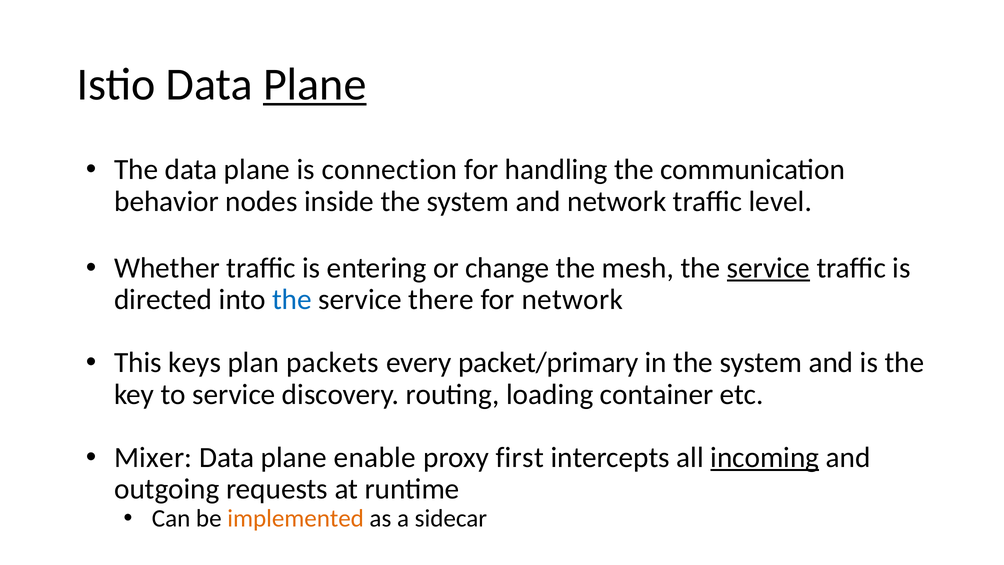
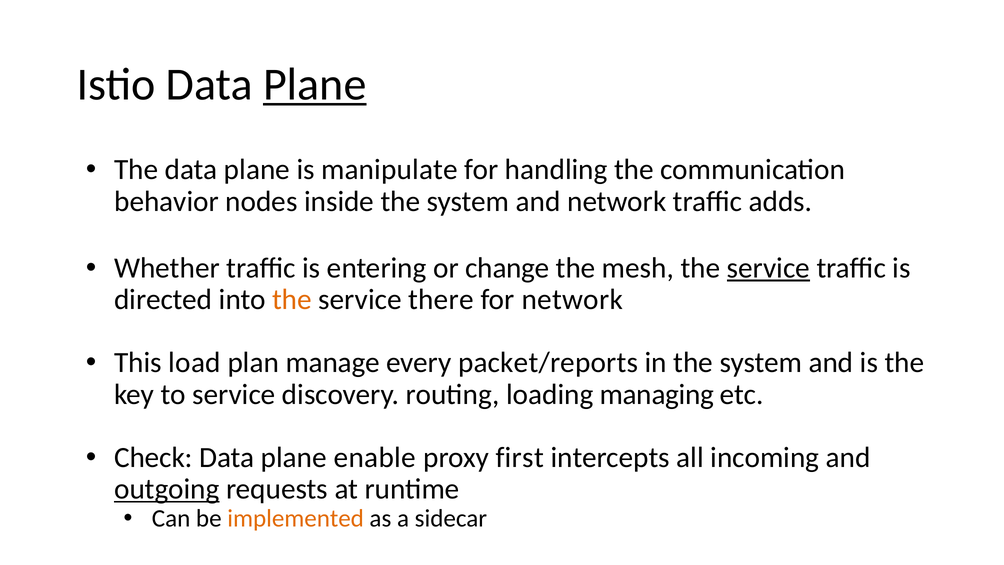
connection: connection -> manipulate (390, 170)
level: level -> adds (780, 201)
the colour: blue -> orange (292, 299)
keys: keys -> load (195, 363)
packets: packets -> manage (333, 363)
packet/primary: packet/primary -> packet/reports (548, 363)
container: container -> managing (657, 394)
Mixer: Mixer -> Check (153, 457)
incoming underline: present -> none (765, 457)
outgoing underline: none -> present (167, 489)
